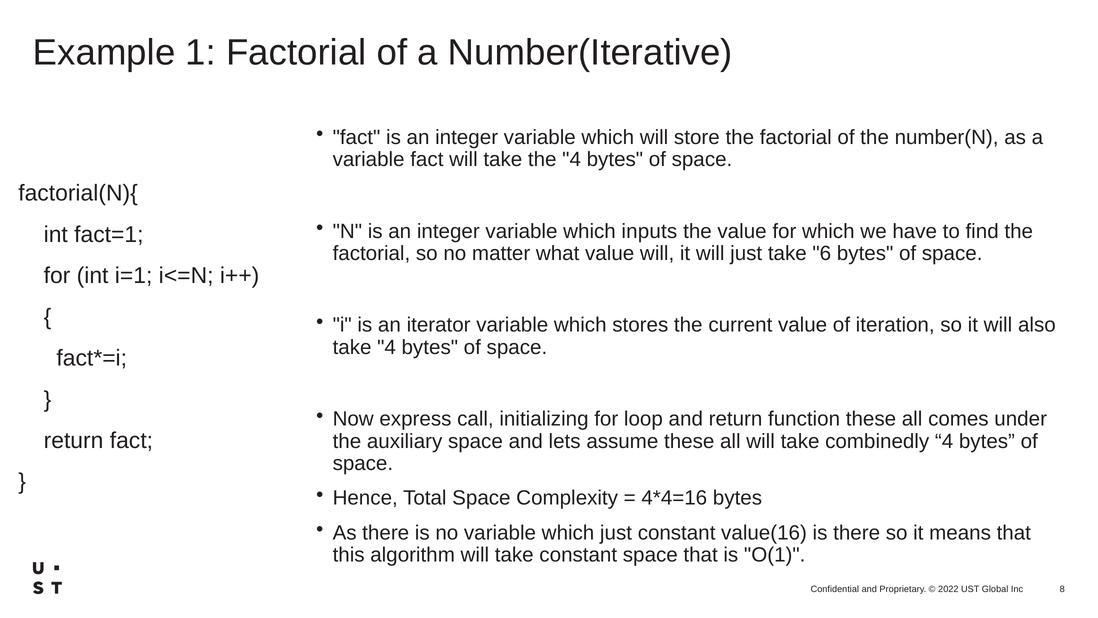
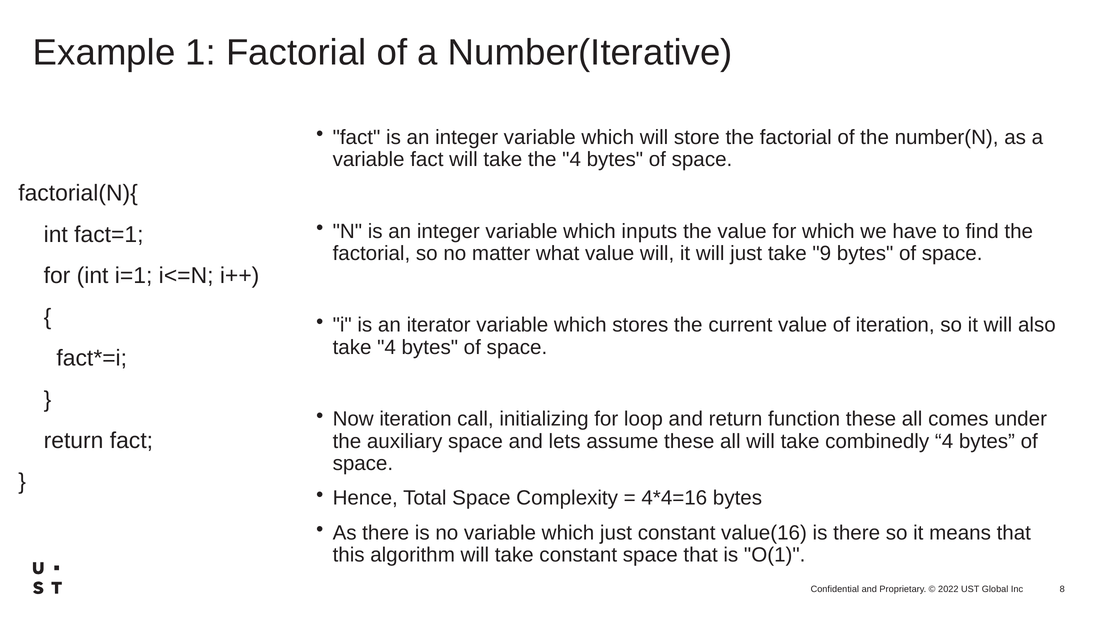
6: 6 -> 9 (822, 253)
Now express: express -> iteration (416, 419)
